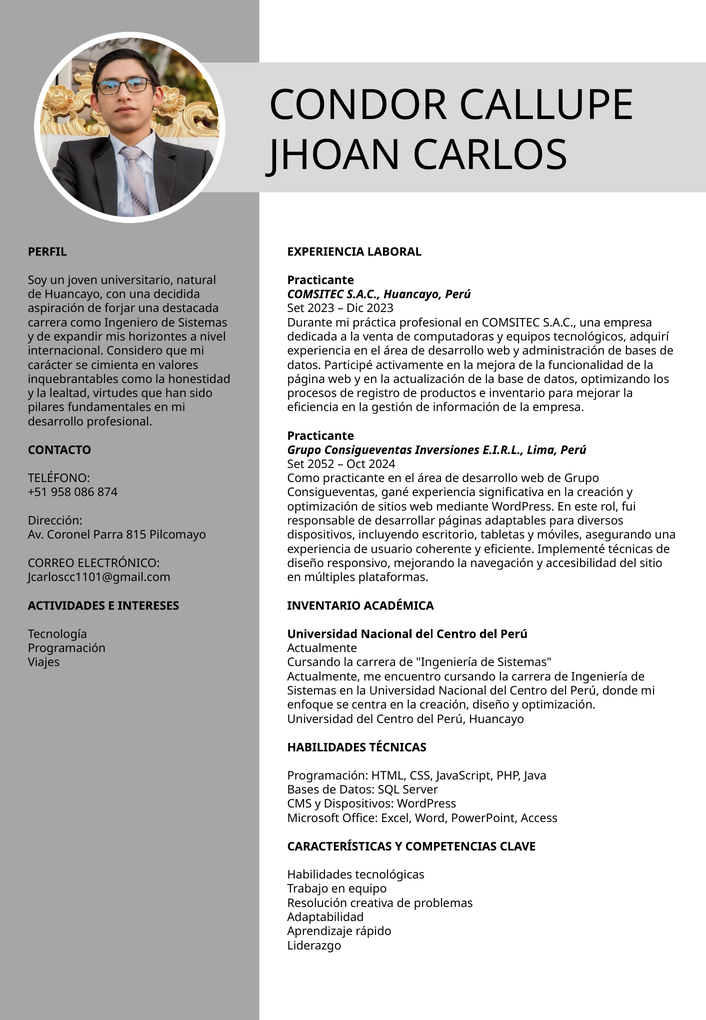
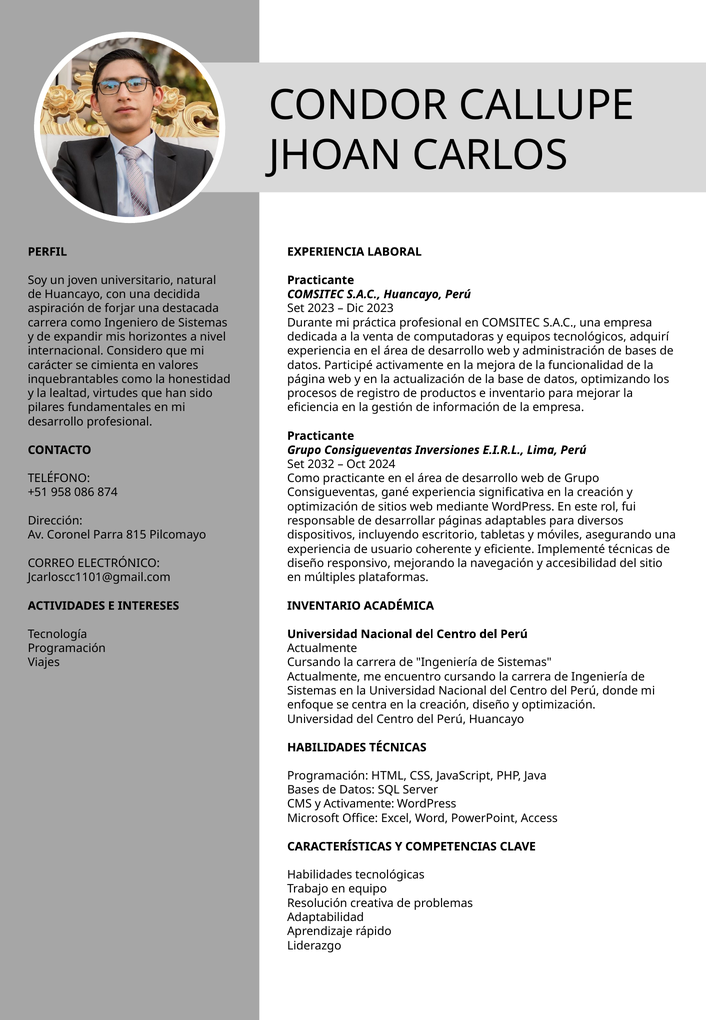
2052: 2052 -> 2032 (321, 464)
y Dispositivos: Dispositivos -> Activamente (359, 804)
